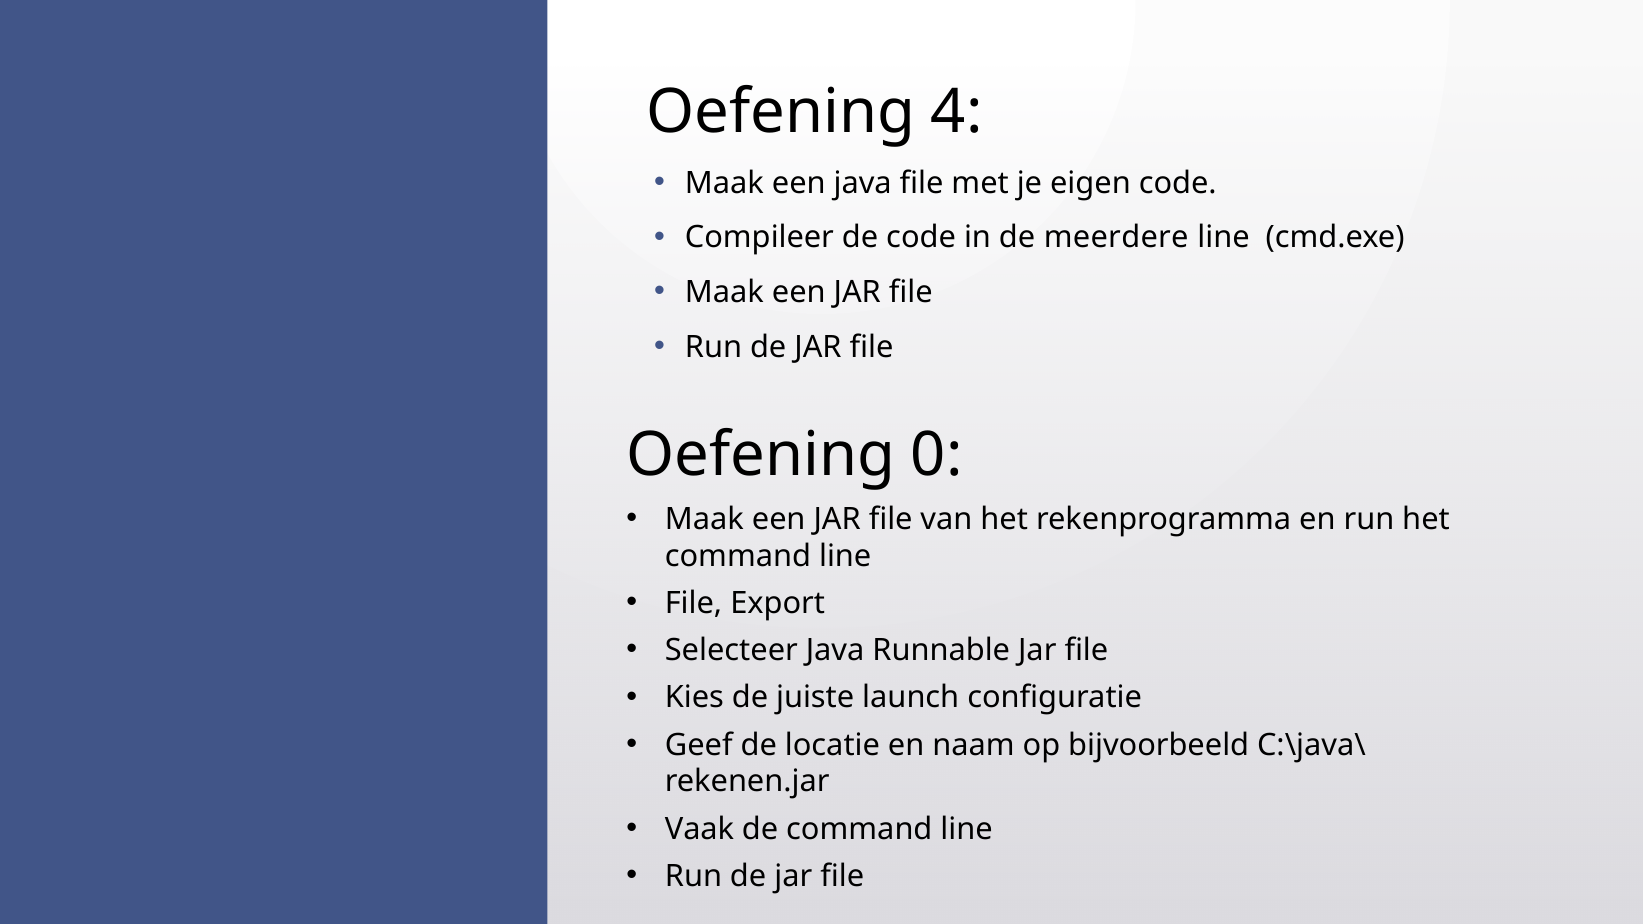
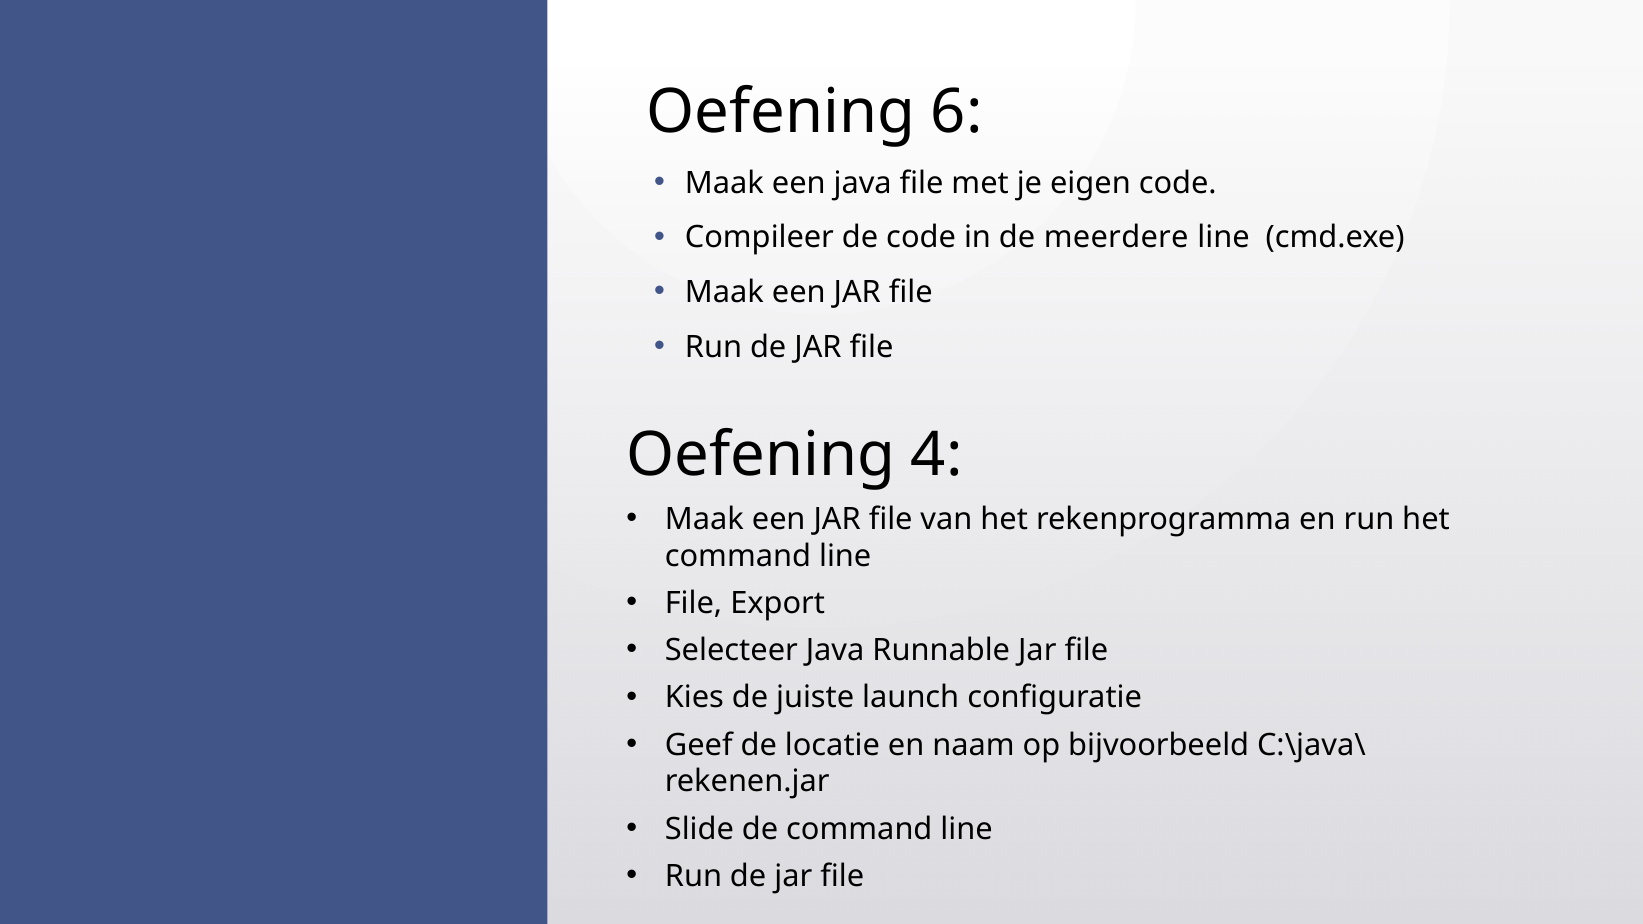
4: 4 -> 6 (957, 112)
0: 0 -> 4 (937, 455)
Vaak: Vaak -> Slide (699, 829)
